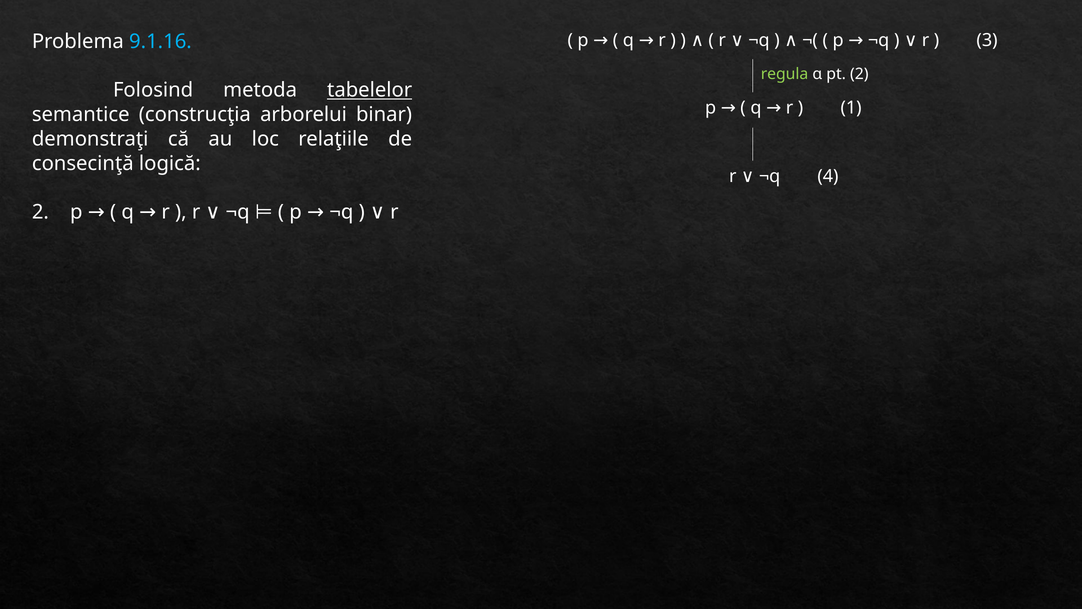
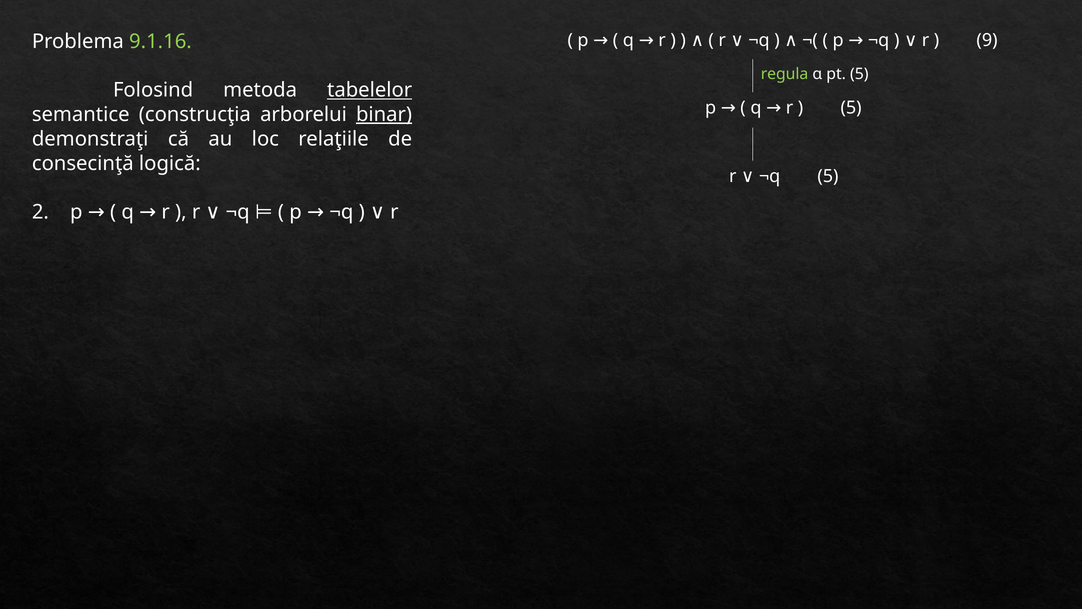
3: 3 -> 9 (987, 40)
9.1.16 colour: light blue -> light green (160, 42)
pt 2: 2 -> 5 (859, 74)
1: 1 -> 5 (851, 108)
binar underline: none -> present (384, 115)
¬q 4: 4 -> 5 (828, 176)
